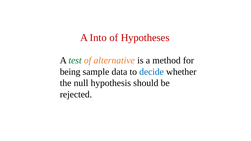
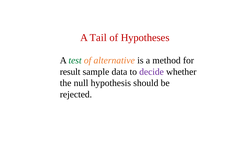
Into: Into -> Tail (98, 38)
being: being -> result (70, 72)
decide colour: blue -> purple (152, 72)
